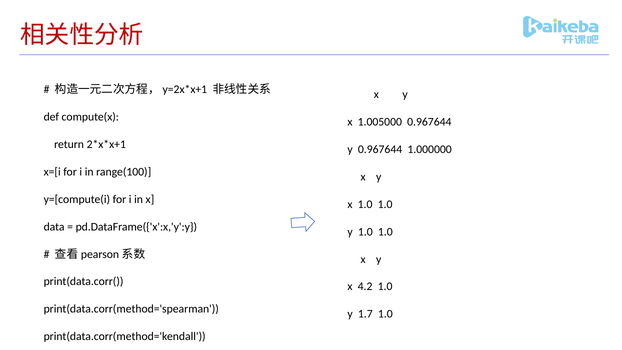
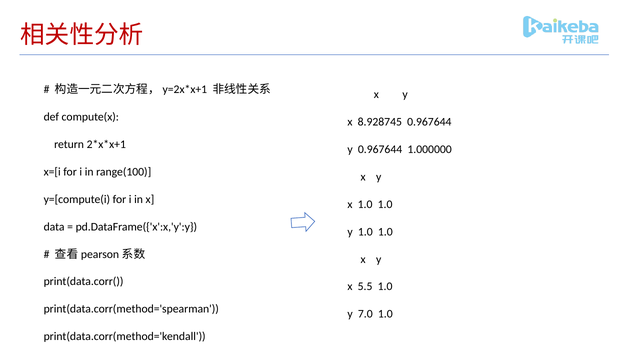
1.005000: 1.005000 -> 8.928745 (380, 122)
4.2: 4.2 -> 5.5 (365, 287)
1.7: 1.7 -> 7.0 (365, 314)
